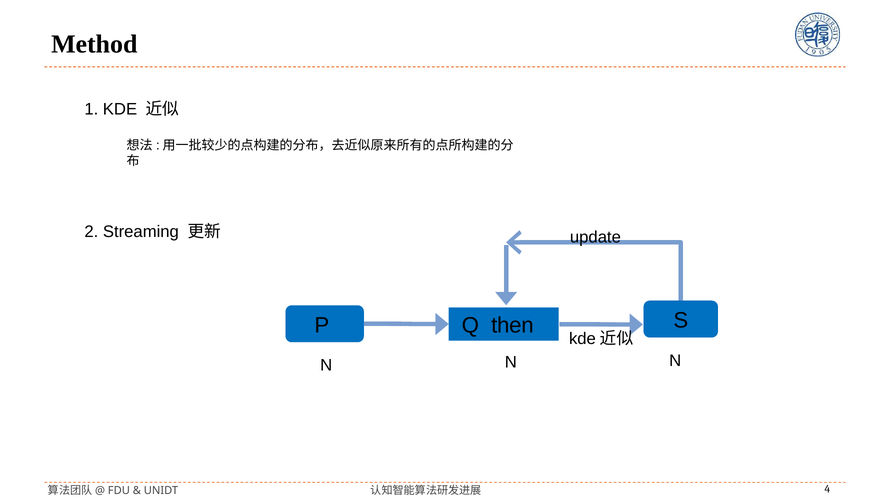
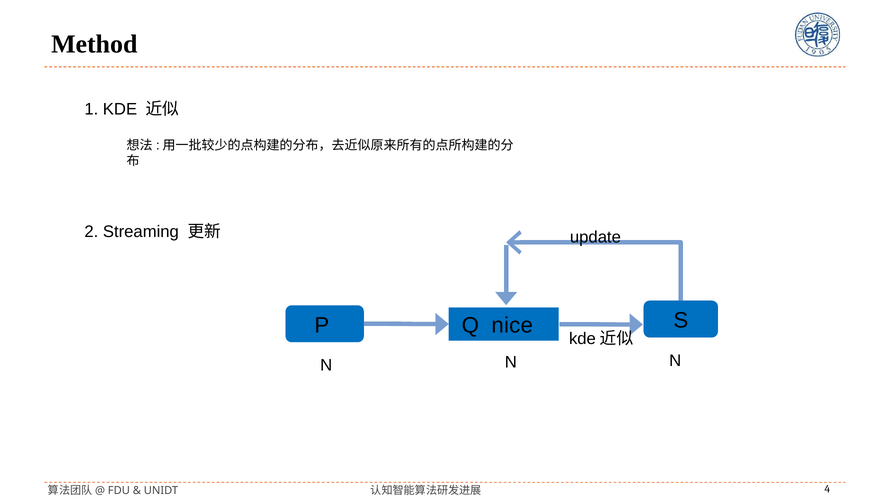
then: then -> nice (512, 325)
